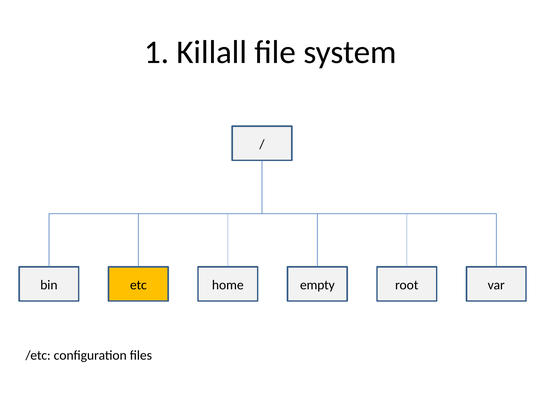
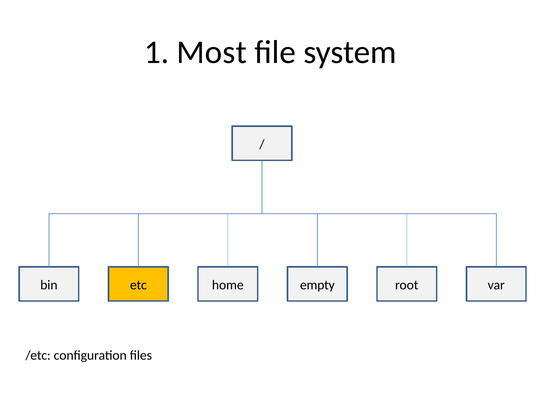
Killall: Killall -> Most (212, 52)
